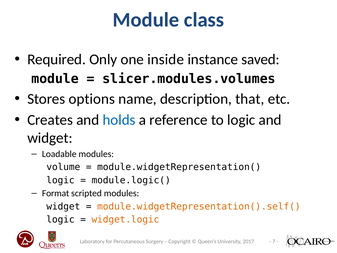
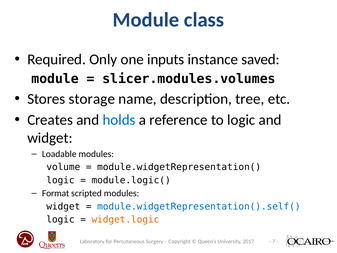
inside: inside -> inputs (166, 59)
options: options -> storage (92, 99)
that: that -> tree (250, 99)
module.widgetRepresentation().self( colour: orange -> blue (199, 206)
